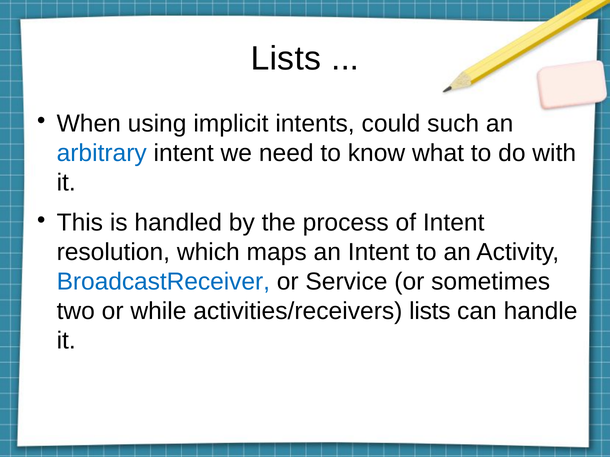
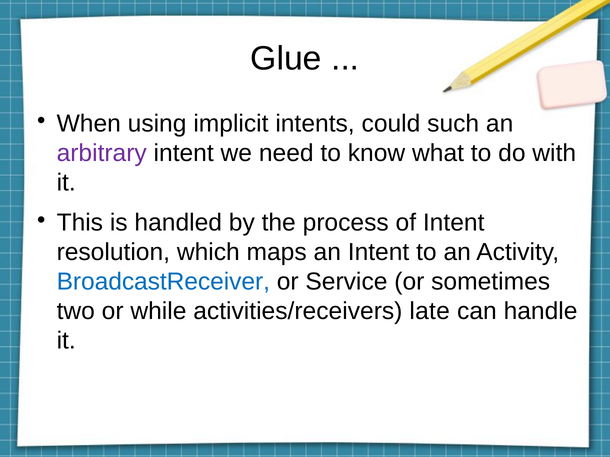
Lists: Lists -> Glue (286, 59)
arbitrary colour: blue -> purple (102, 153)
activities/receivers lists: lists -> late (430, 312)
